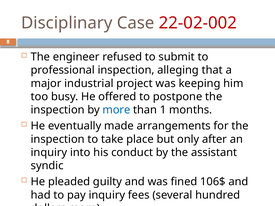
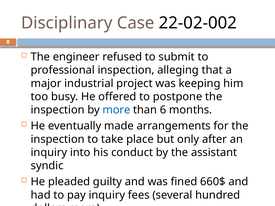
22-02-002 colour: red -> black (198, 23)
1: 1 -> 6 (163, 110)
106$: 106$ -> 660$ (213, 182)
